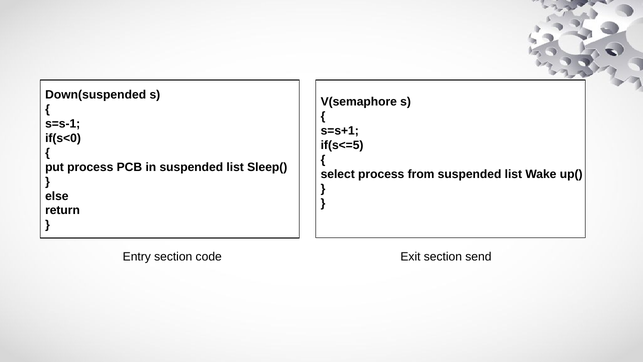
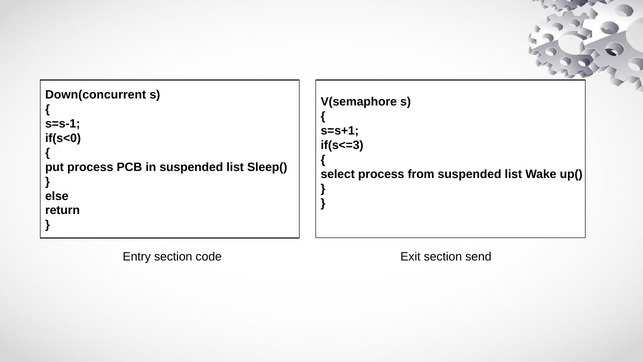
Down(suspended: Down(suspended -> Down(concurrent (96, 95)
if(s<=5: if(s<=5 -> if(s<=3 (342, 145)
